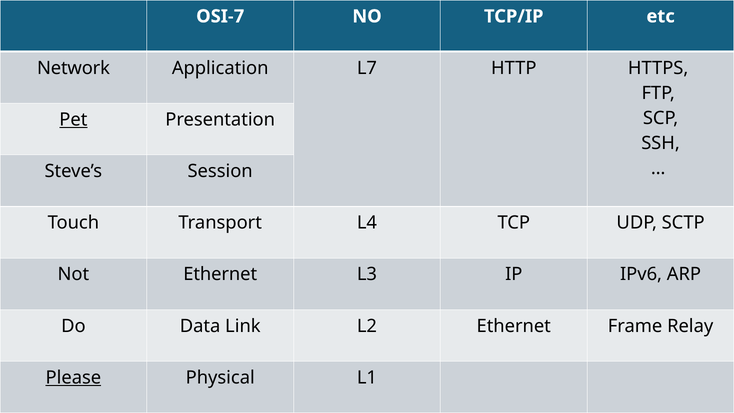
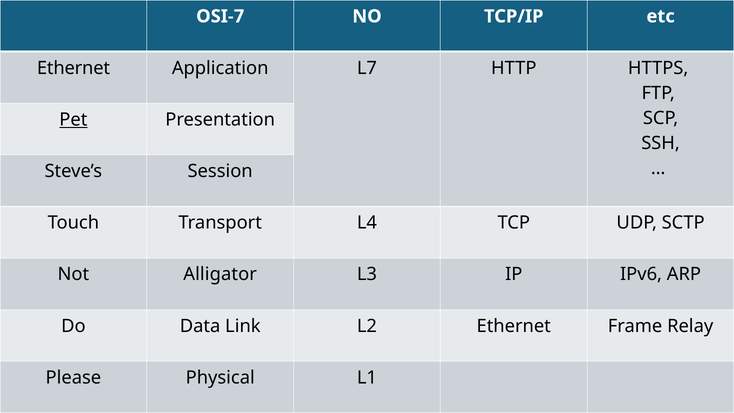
Network: Network -> Ethernet (74, 68)
Not Ethernet: Ethernet -> Alligator (220, 274)
Please underline: present -> none (73, 378)
